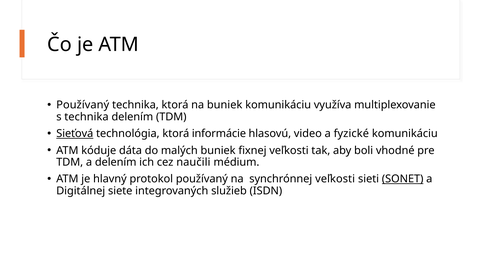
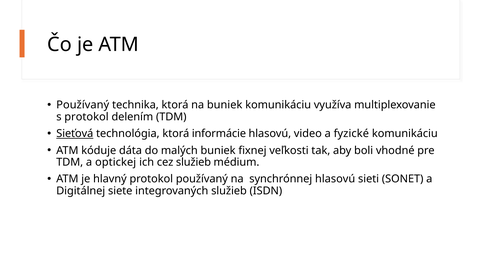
s technika: technika -> protokol (86, 117)
a delením: delením -> optickej (116, 162)
cez naučili: naučili -> služieb (194, 162)
synchrónnej veľkosti: veľkosti -> hlasovú (335, 179)
SONET underline: present -> none (403, 179)
